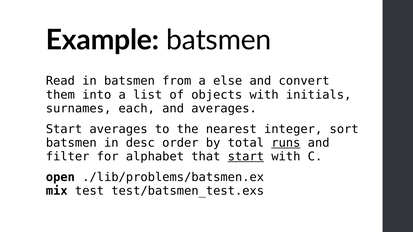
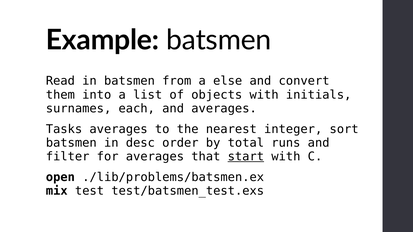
Start: Start -> Tasks (64, 129)
runs underline: present -> none (286, 143)
for alphabet: alphabet -> averages (155, 157)
